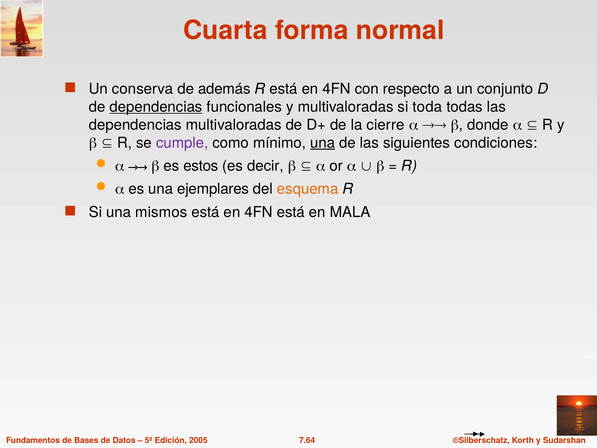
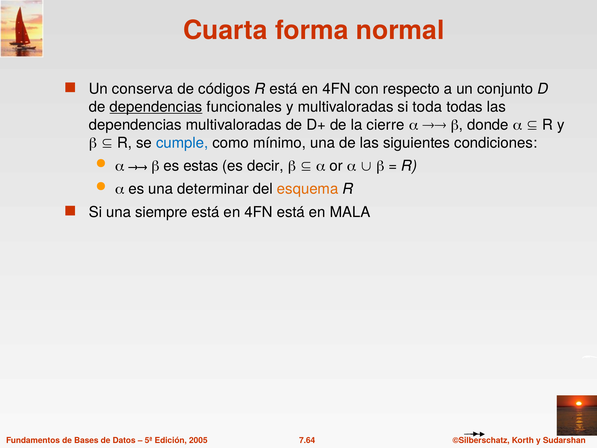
además: además -> códigos (224, 89)
cumple colour: purple -> blue (182, 143)
una underline: present -> none (323, 143)
estos: estos -> estas (201, 166)
ejemplares: ejemplares -> determinar (213, 189)
mismos: mismos -> siempre (161, 212)
